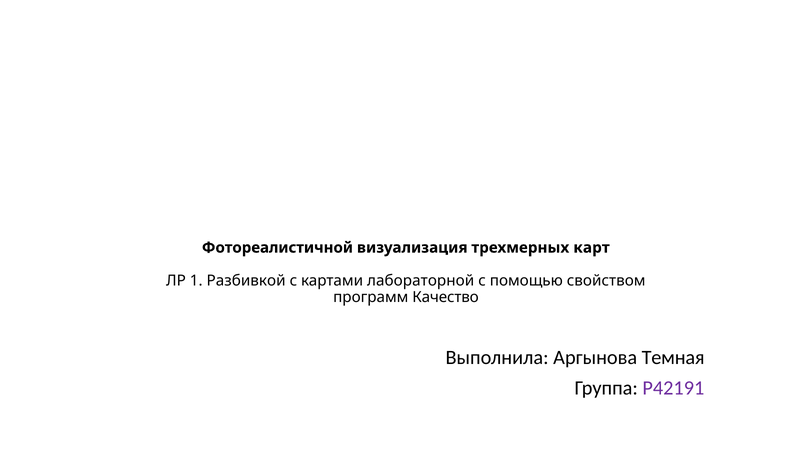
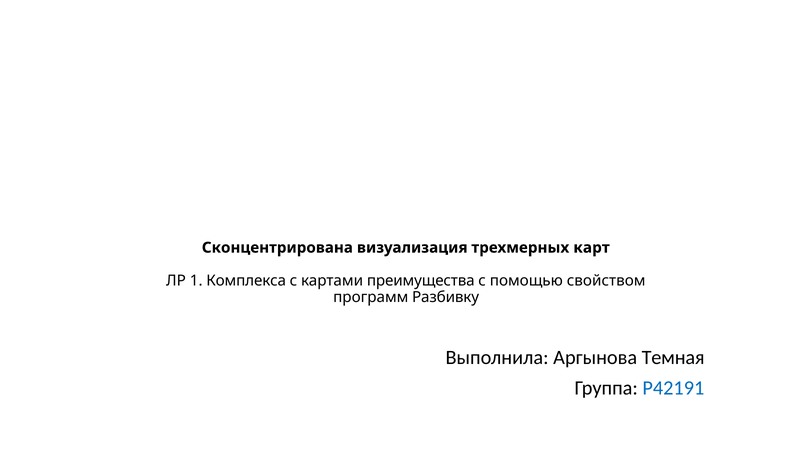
Фотореалистичной: Фотореалистичной -> Сконцентрирована (277, 248)
Разбивкой: Разбивкой -> Комплекса (246, 280)
лабораторной: лабораторной -> преимущества (421, 280)
Качество: Качество -> Разбивку (446, 297)
P42191 colour: purple -> blue (673, 388)
